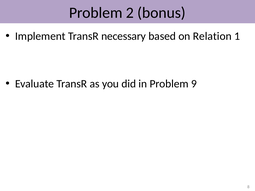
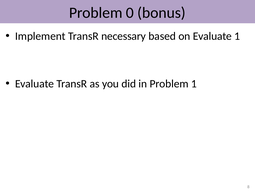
2: 2 -> 0 (130, 13)
on Relation: Relation -> Evaluate (212, 36)
Problem 9: 9 -> 1 (194, 84)
